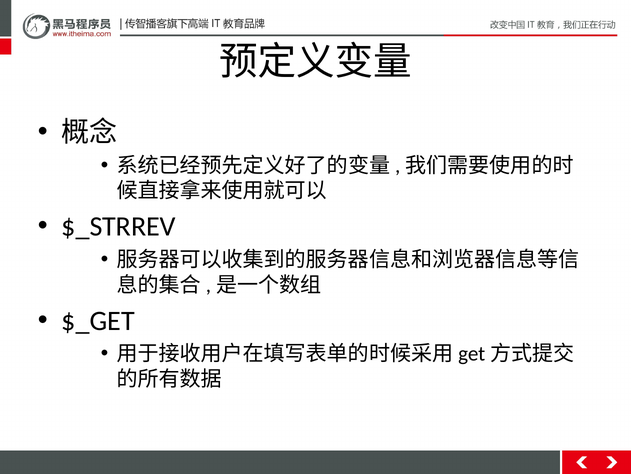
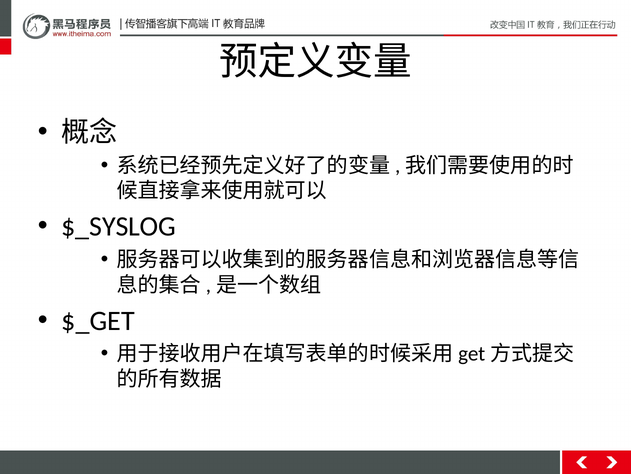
$_STRREV: $_STRREV -> $_SYSLOG (119, 226)
